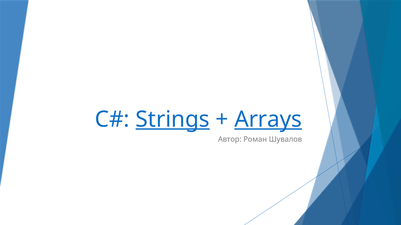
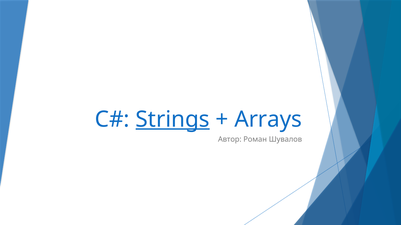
Arrays underline: present -> none (268, 120)
